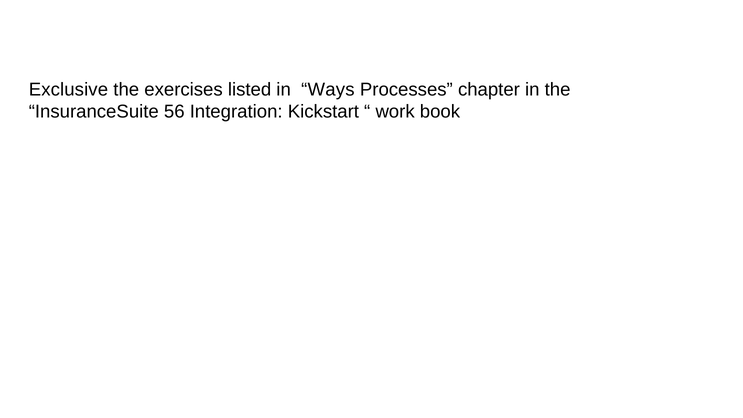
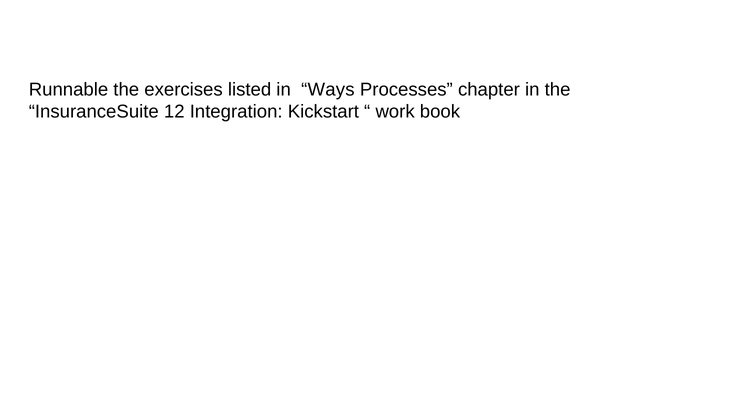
Exclusive: Exclusive -> Runnable (69, 90)
56: 56 -> 12 (174, 112)
